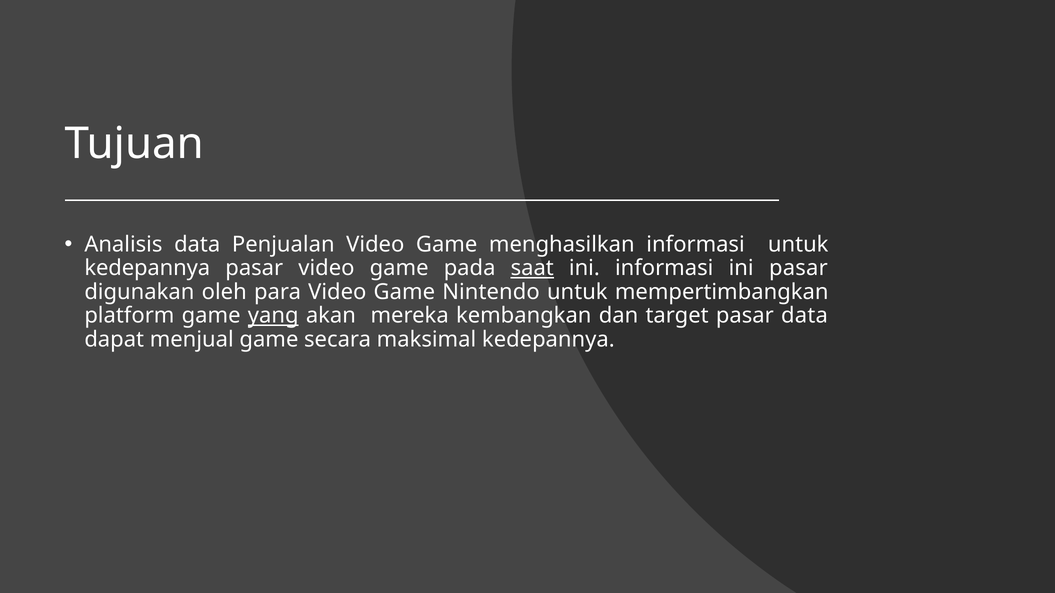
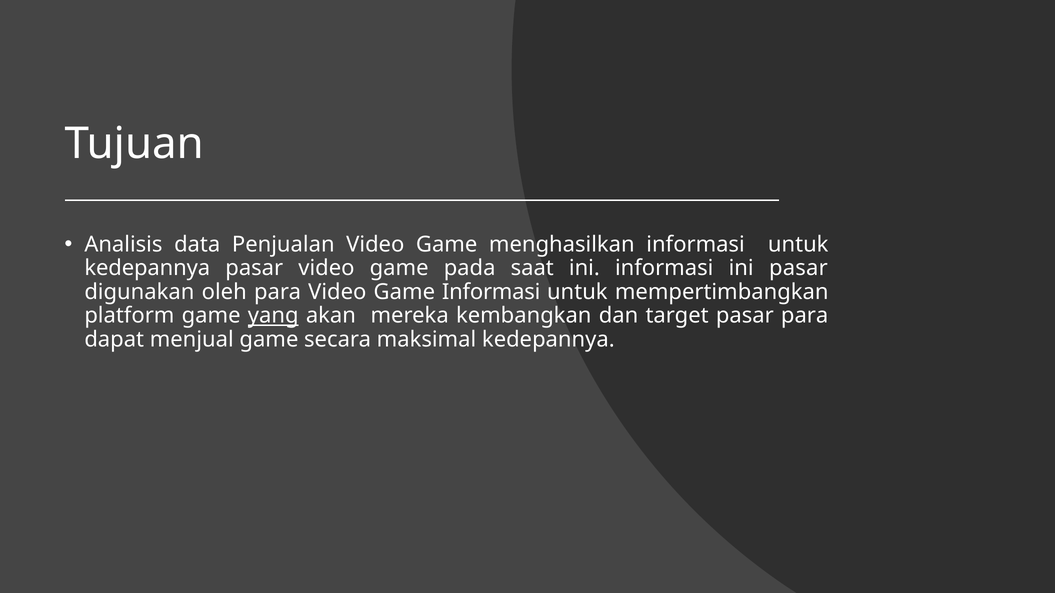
saat underline: present -> none (532, 268)
Game Nintendo: Nintendo -> Informasi (491, 292)
pasar data: data -> para (805, 316)
